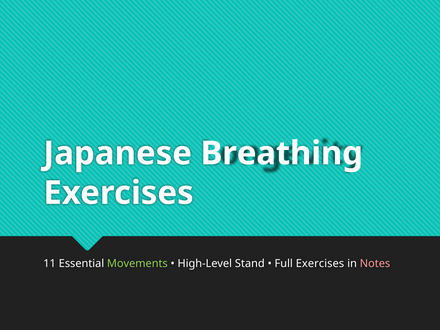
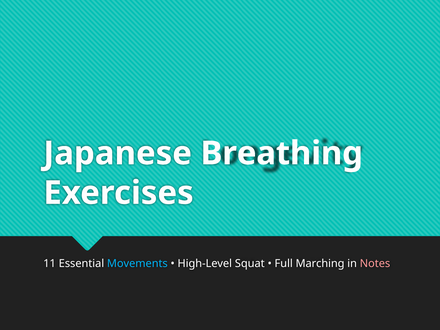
Movements colour: light green -> light blue (137, 264)
Stand: Stand -> Squat (250, 264)
Full Exercises: Exercises -> Marching (320, 264)
